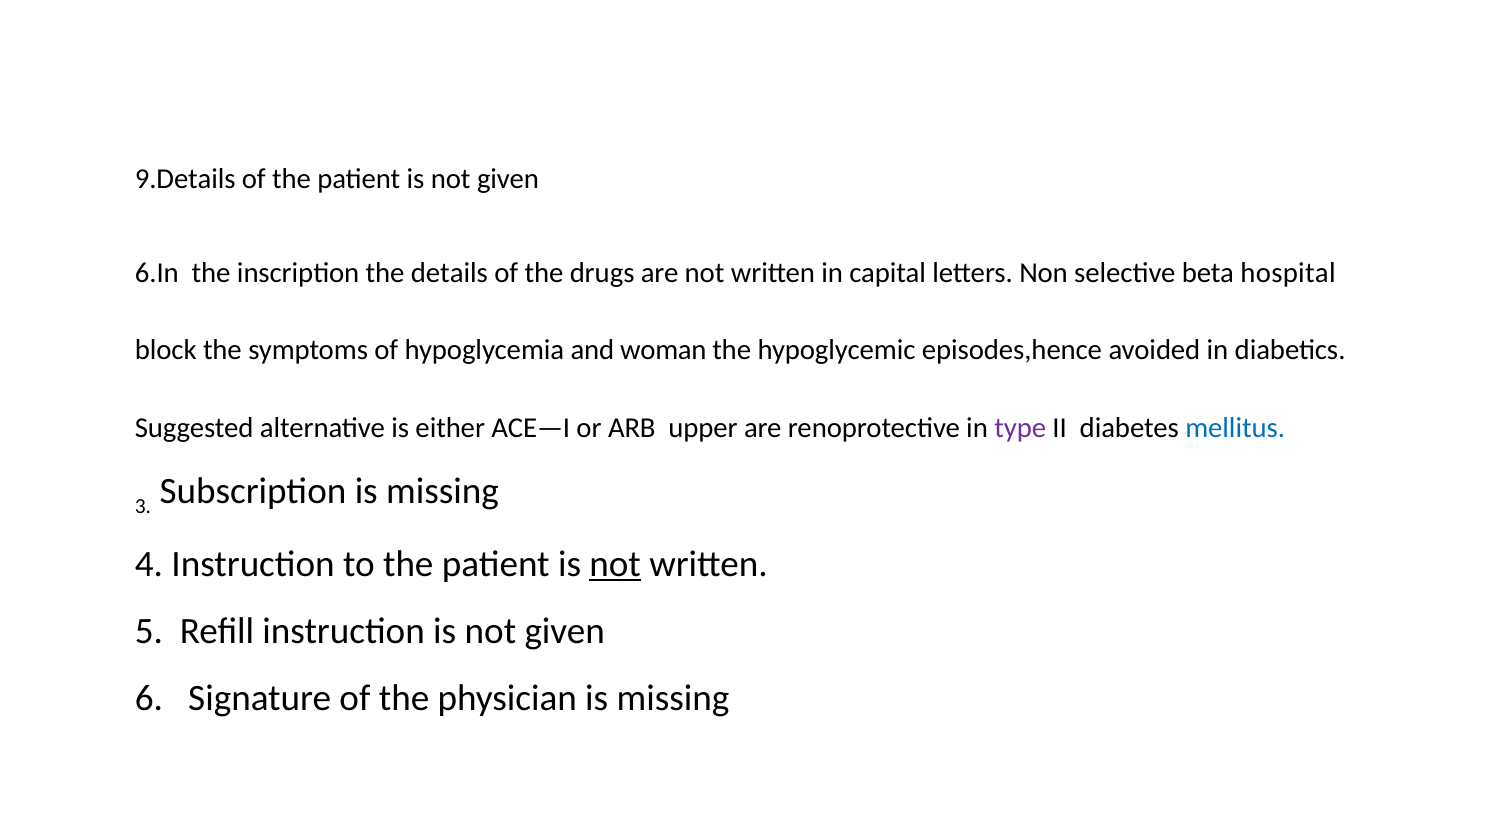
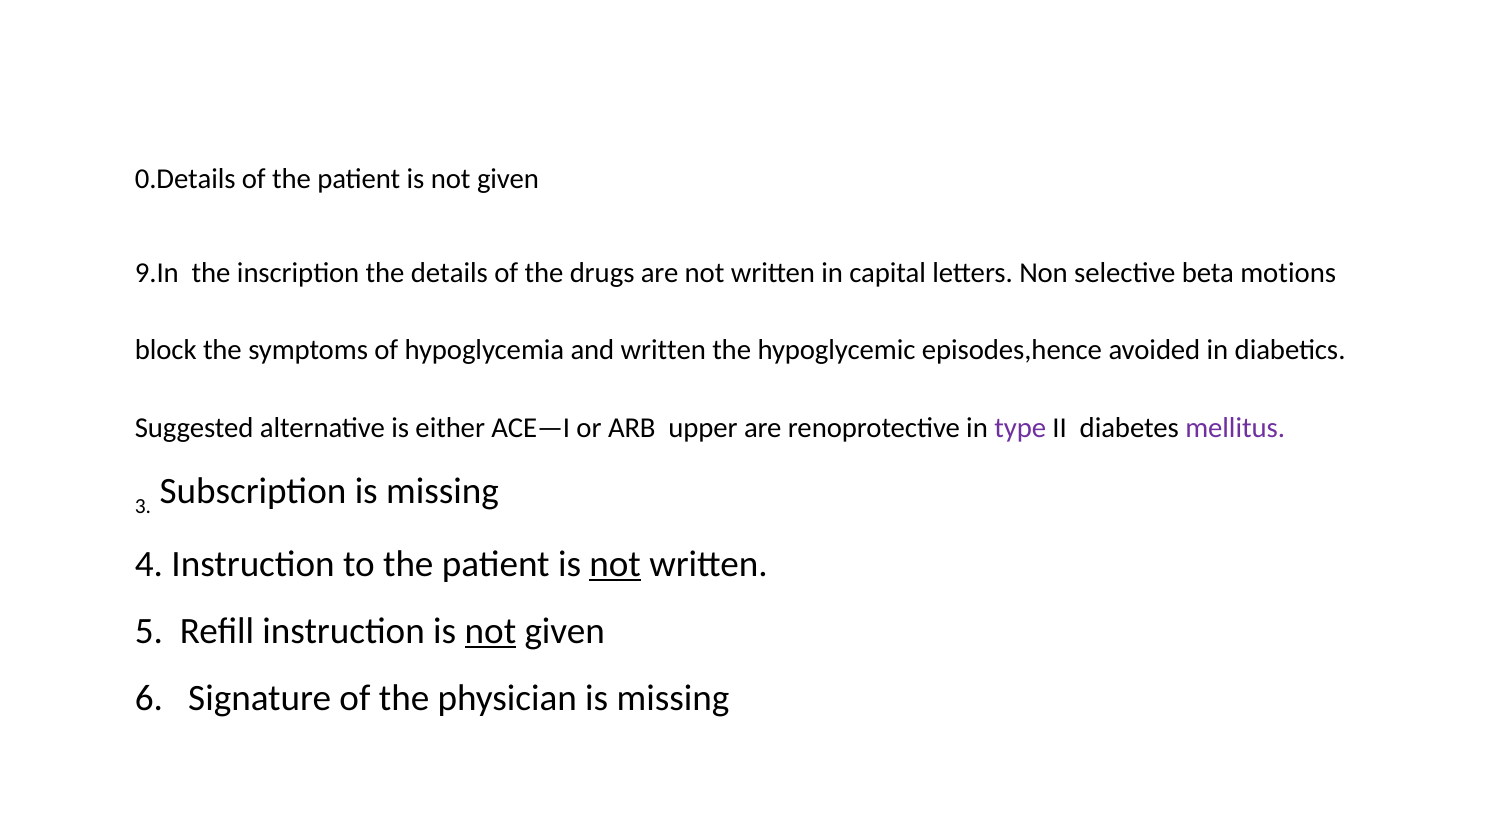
9.Details: 9.Details -> 0.Details (185, 179)
6.In: 6.In -> 9.In (157, 273)
hospital: hospital -> motions (1288, 273)
and woman: woman -> written (663, 350)
mellitus colour: blue -> purple (1235, 428)
not underline: none -> present (490, 631)
